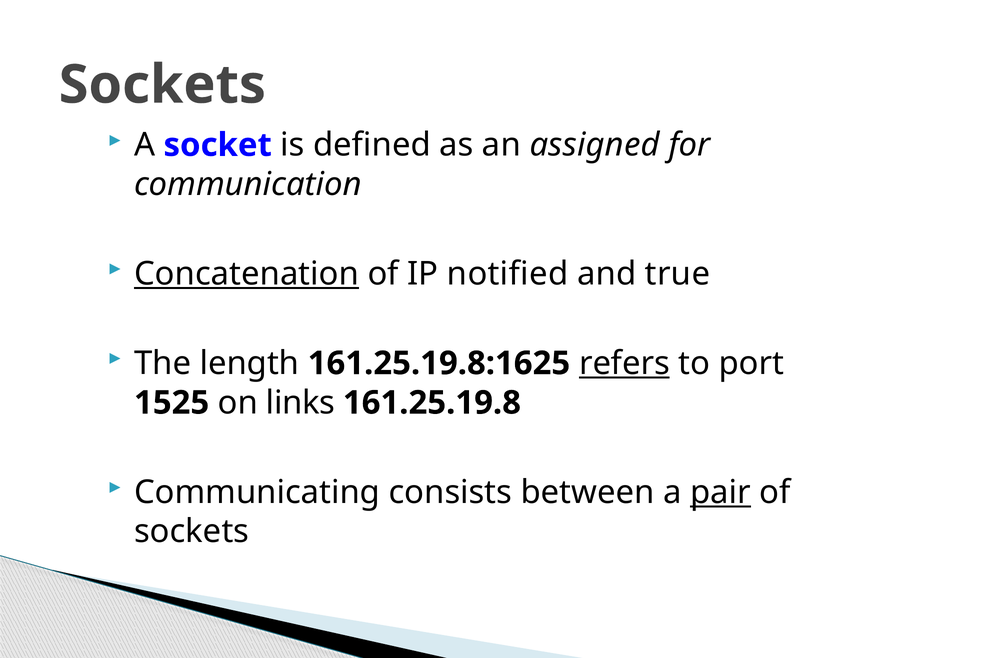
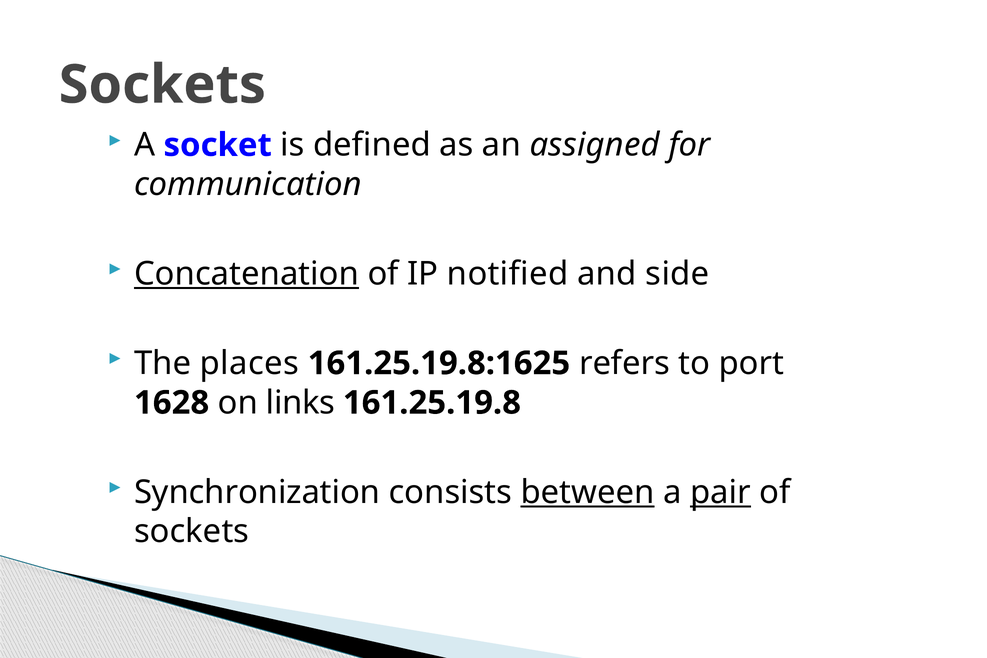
true: true -> side (677, 274)
length: length -> places (249, 363)
refers underline: present -> none (624, 363)
1525: 1525 -> 1628 (172, 403)
Communicating: Communicating -> Synchronization (257, 492)
between underline: none -> present (588, 492)
